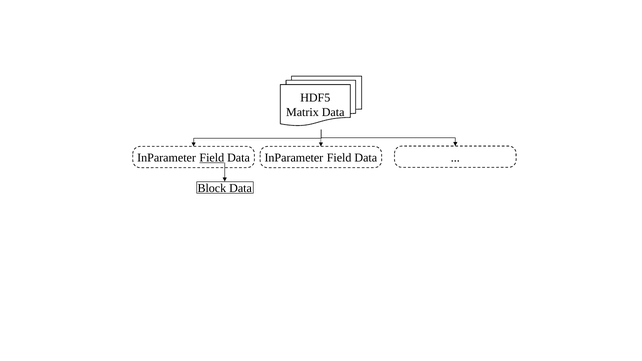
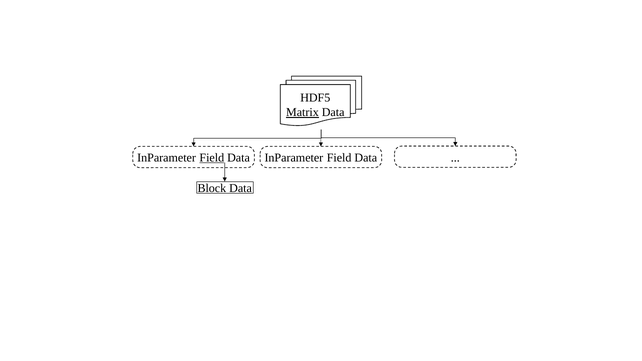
Matrix underline: none -> present (302, 112)
